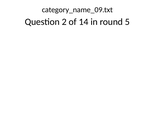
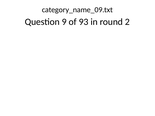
2: 2 -> 9 (64, 22)
14: 14 -> 93 (84, 22)
5: 5 -> 2 (127, 22)
